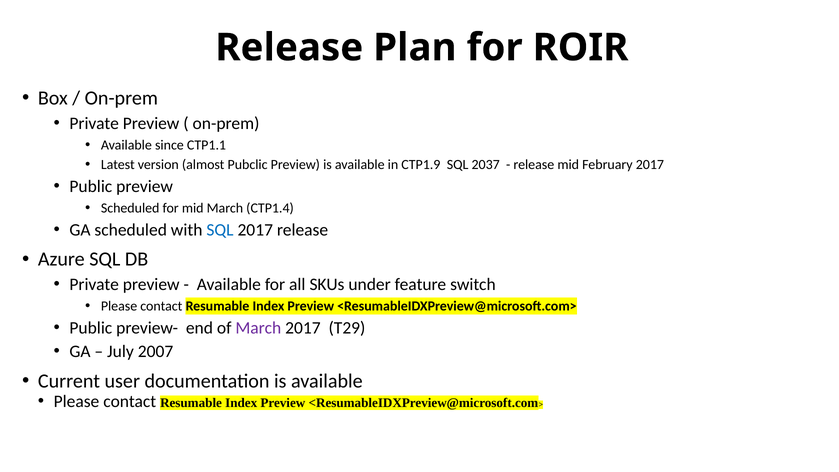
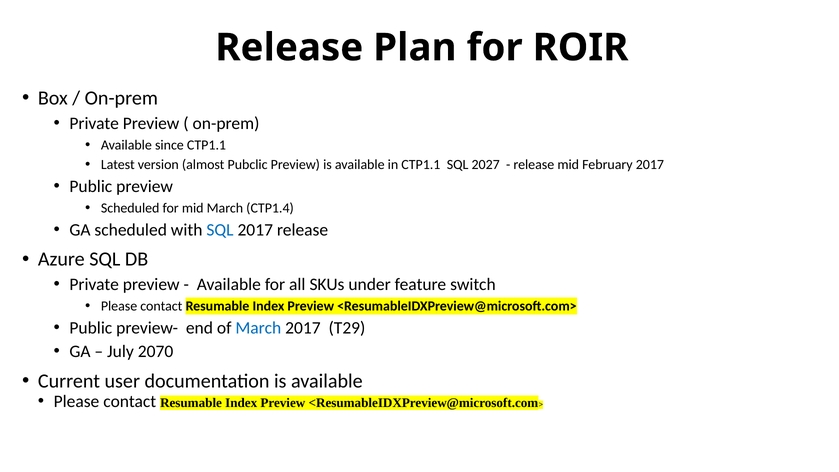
in CTP1.9: CTP1.9 -> CTP1.1 (421, 165)
2037: 2037 -> 2027 (486, 165)
March colour: purple -> blue (258, 328)
2007: 2007 -> 2070 (156, 351)
